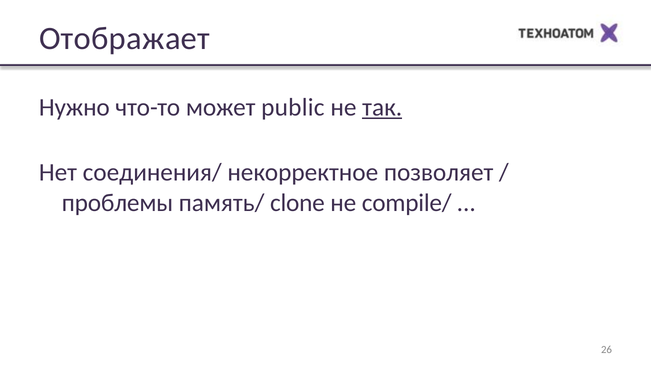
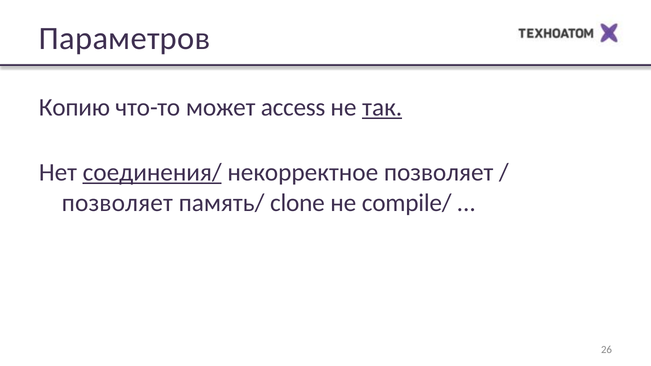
Отображает: Отображает -> Параметров (125, 39)
Нужно: Нужно -> Копию (74, 107)
public: public -> access (293, 107)
соединения/ underline: none -> present (152, 173)
проблемы: проблемы -> позволяет (117, 203)
